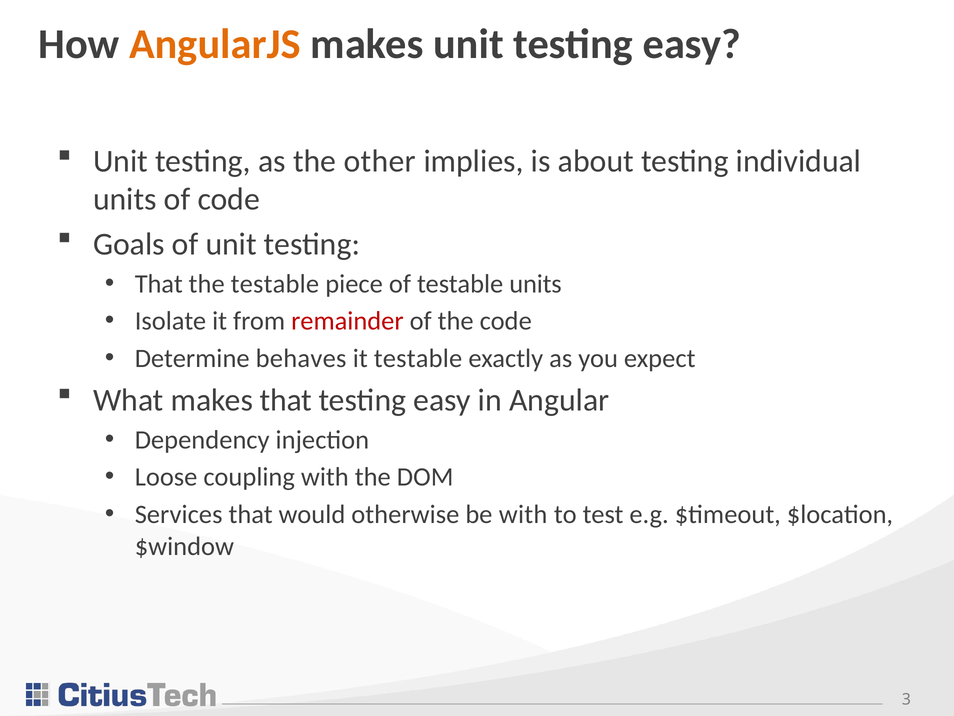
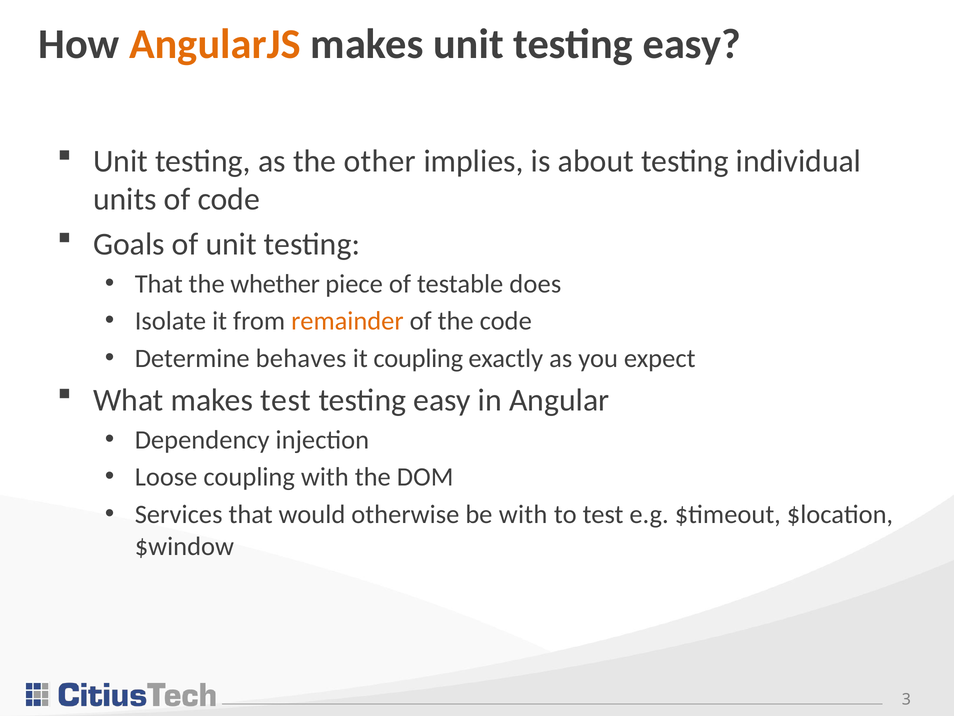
the testable: testable -> whether (275, 284)
testable units: units -> does (535, 284)
remainder colour: red -> orange (347, 321)
it testable: testable -> coupling (418, 358)
makes that: that -> test (286, 400)
